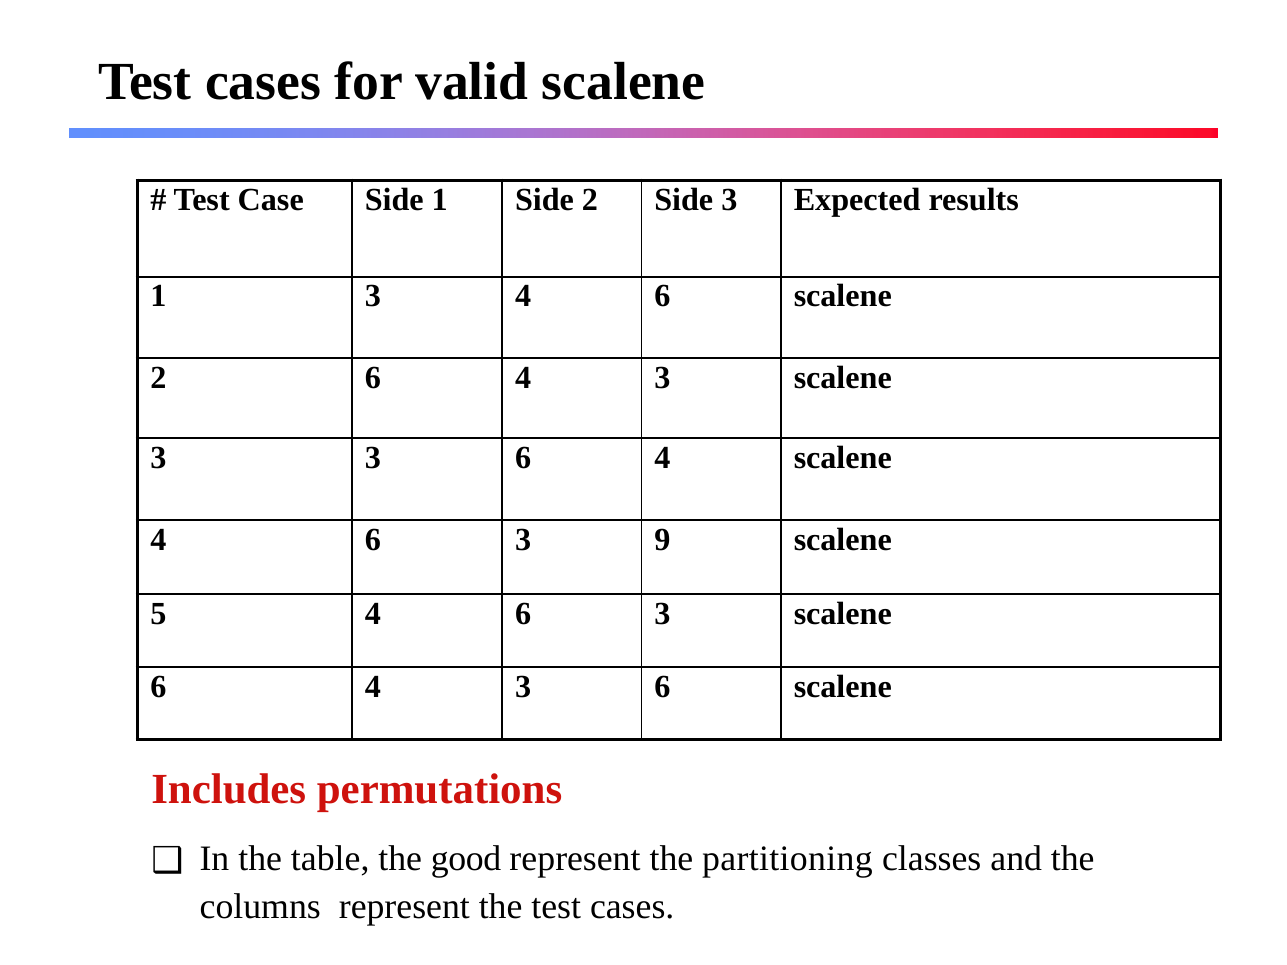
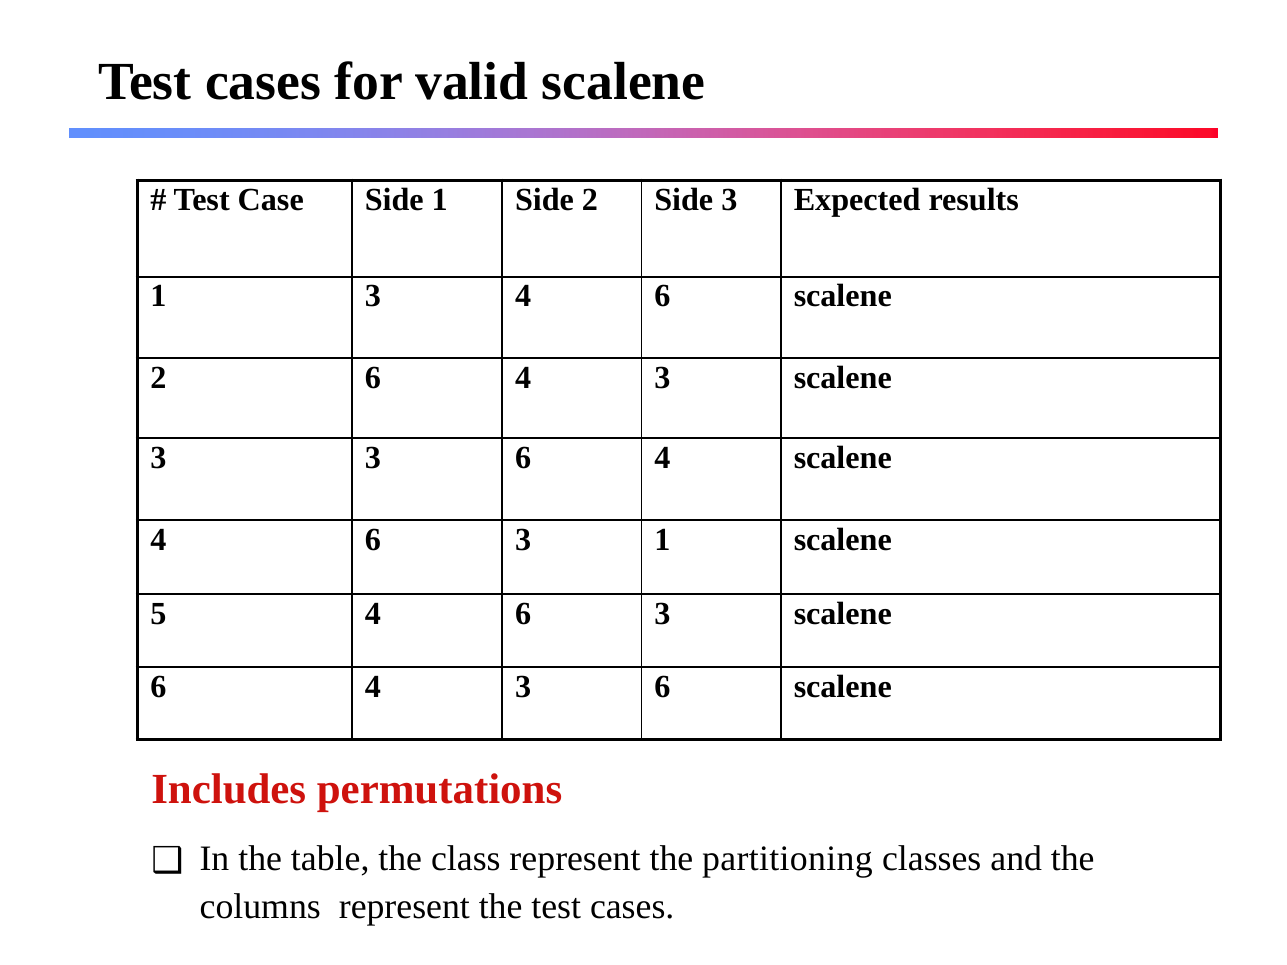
3 9: 9 -> 1 (662, 540)
good: good -> class (466, 859)
